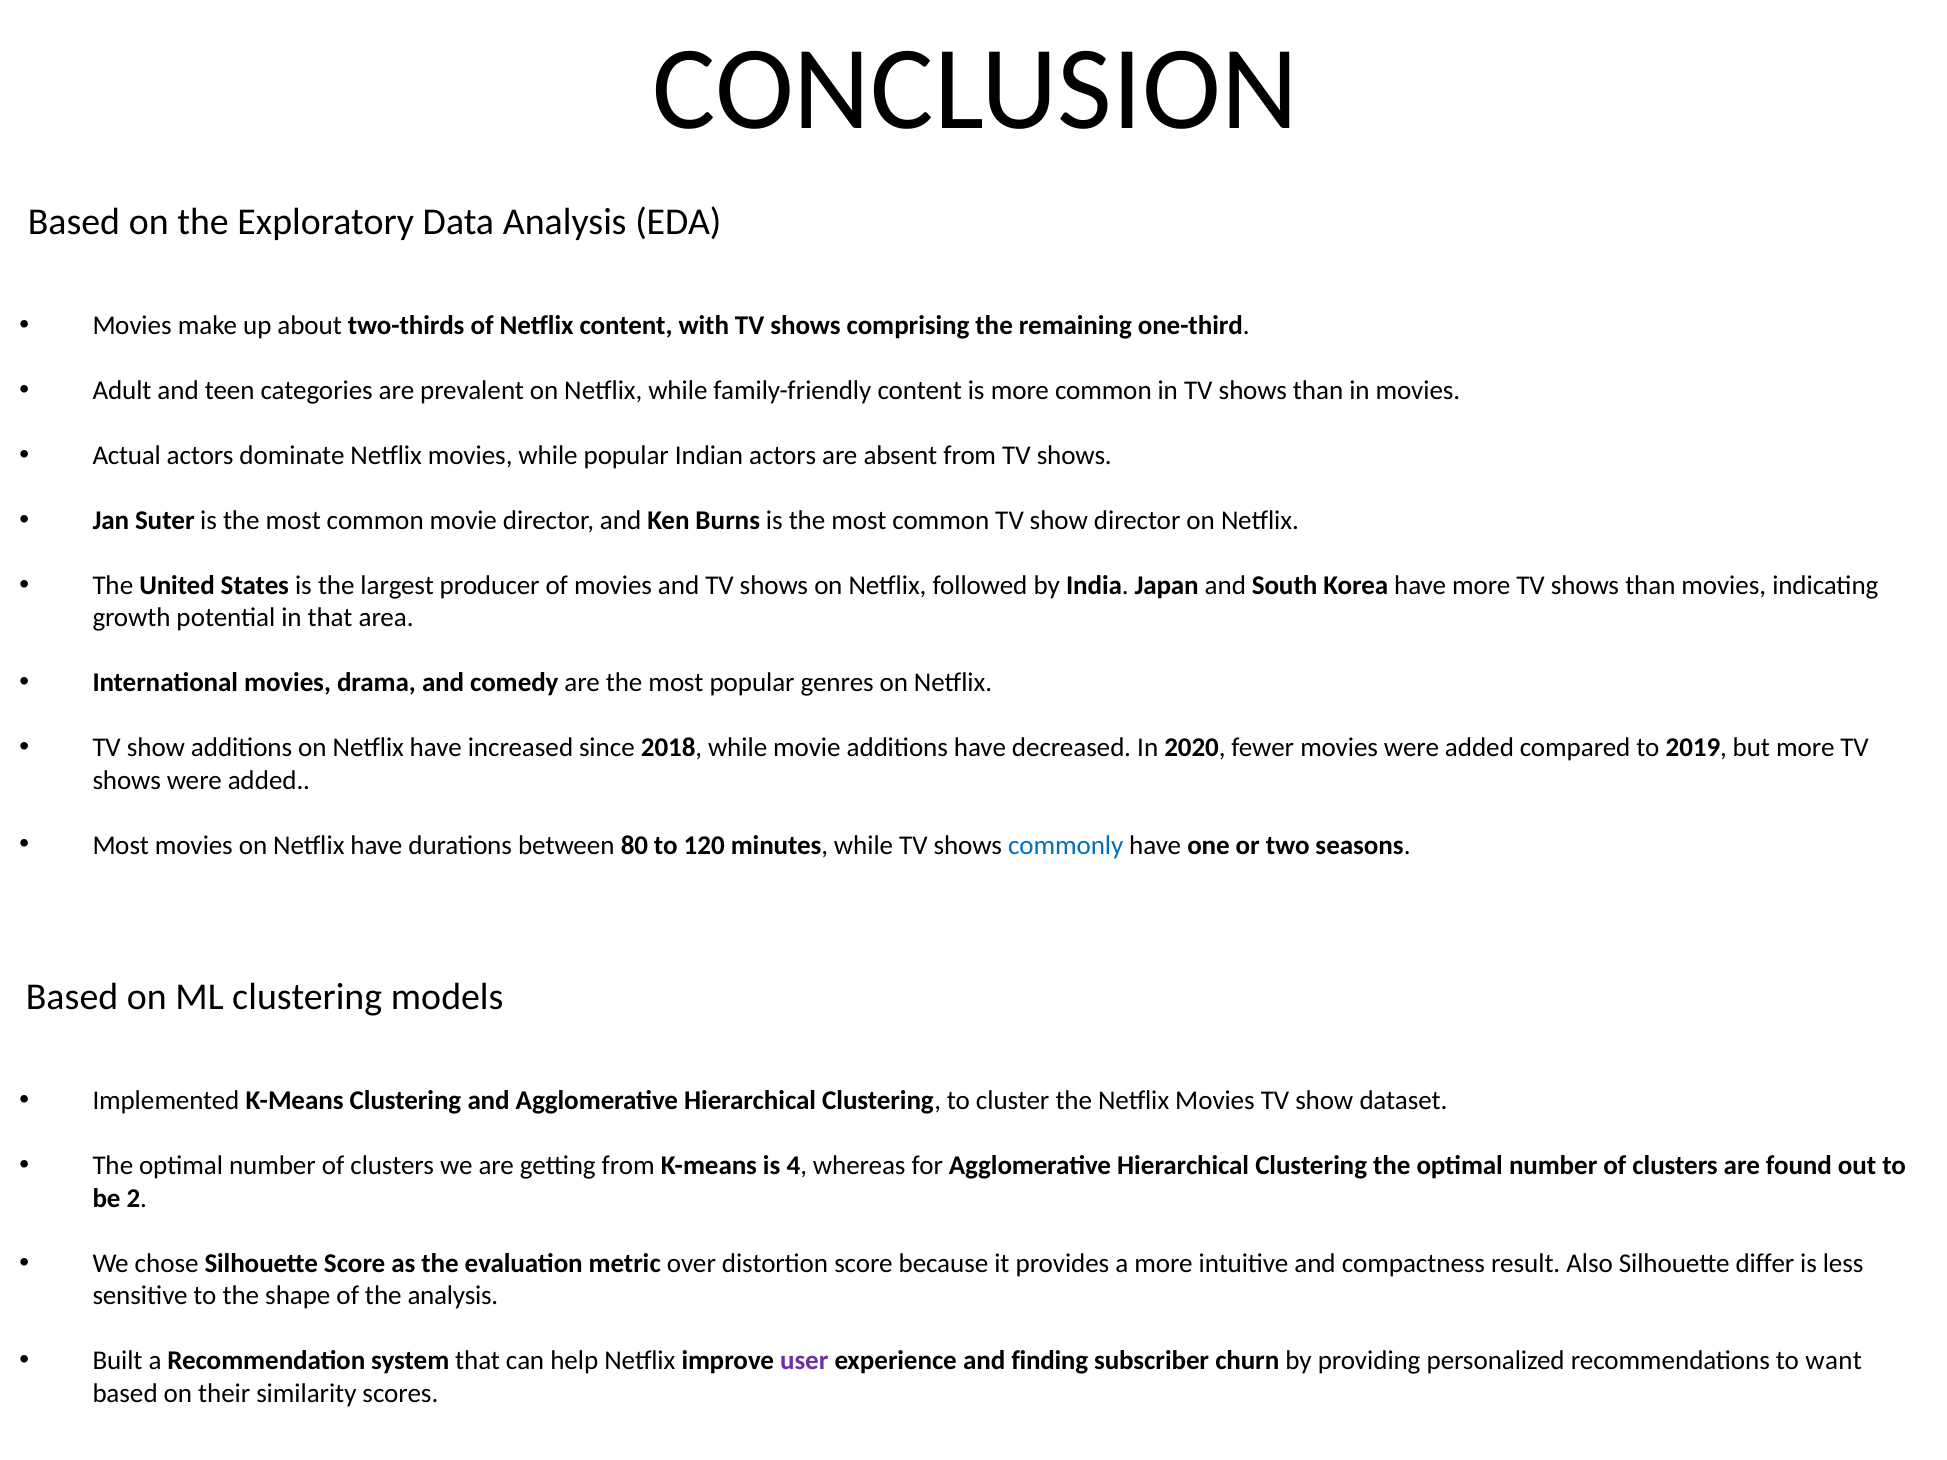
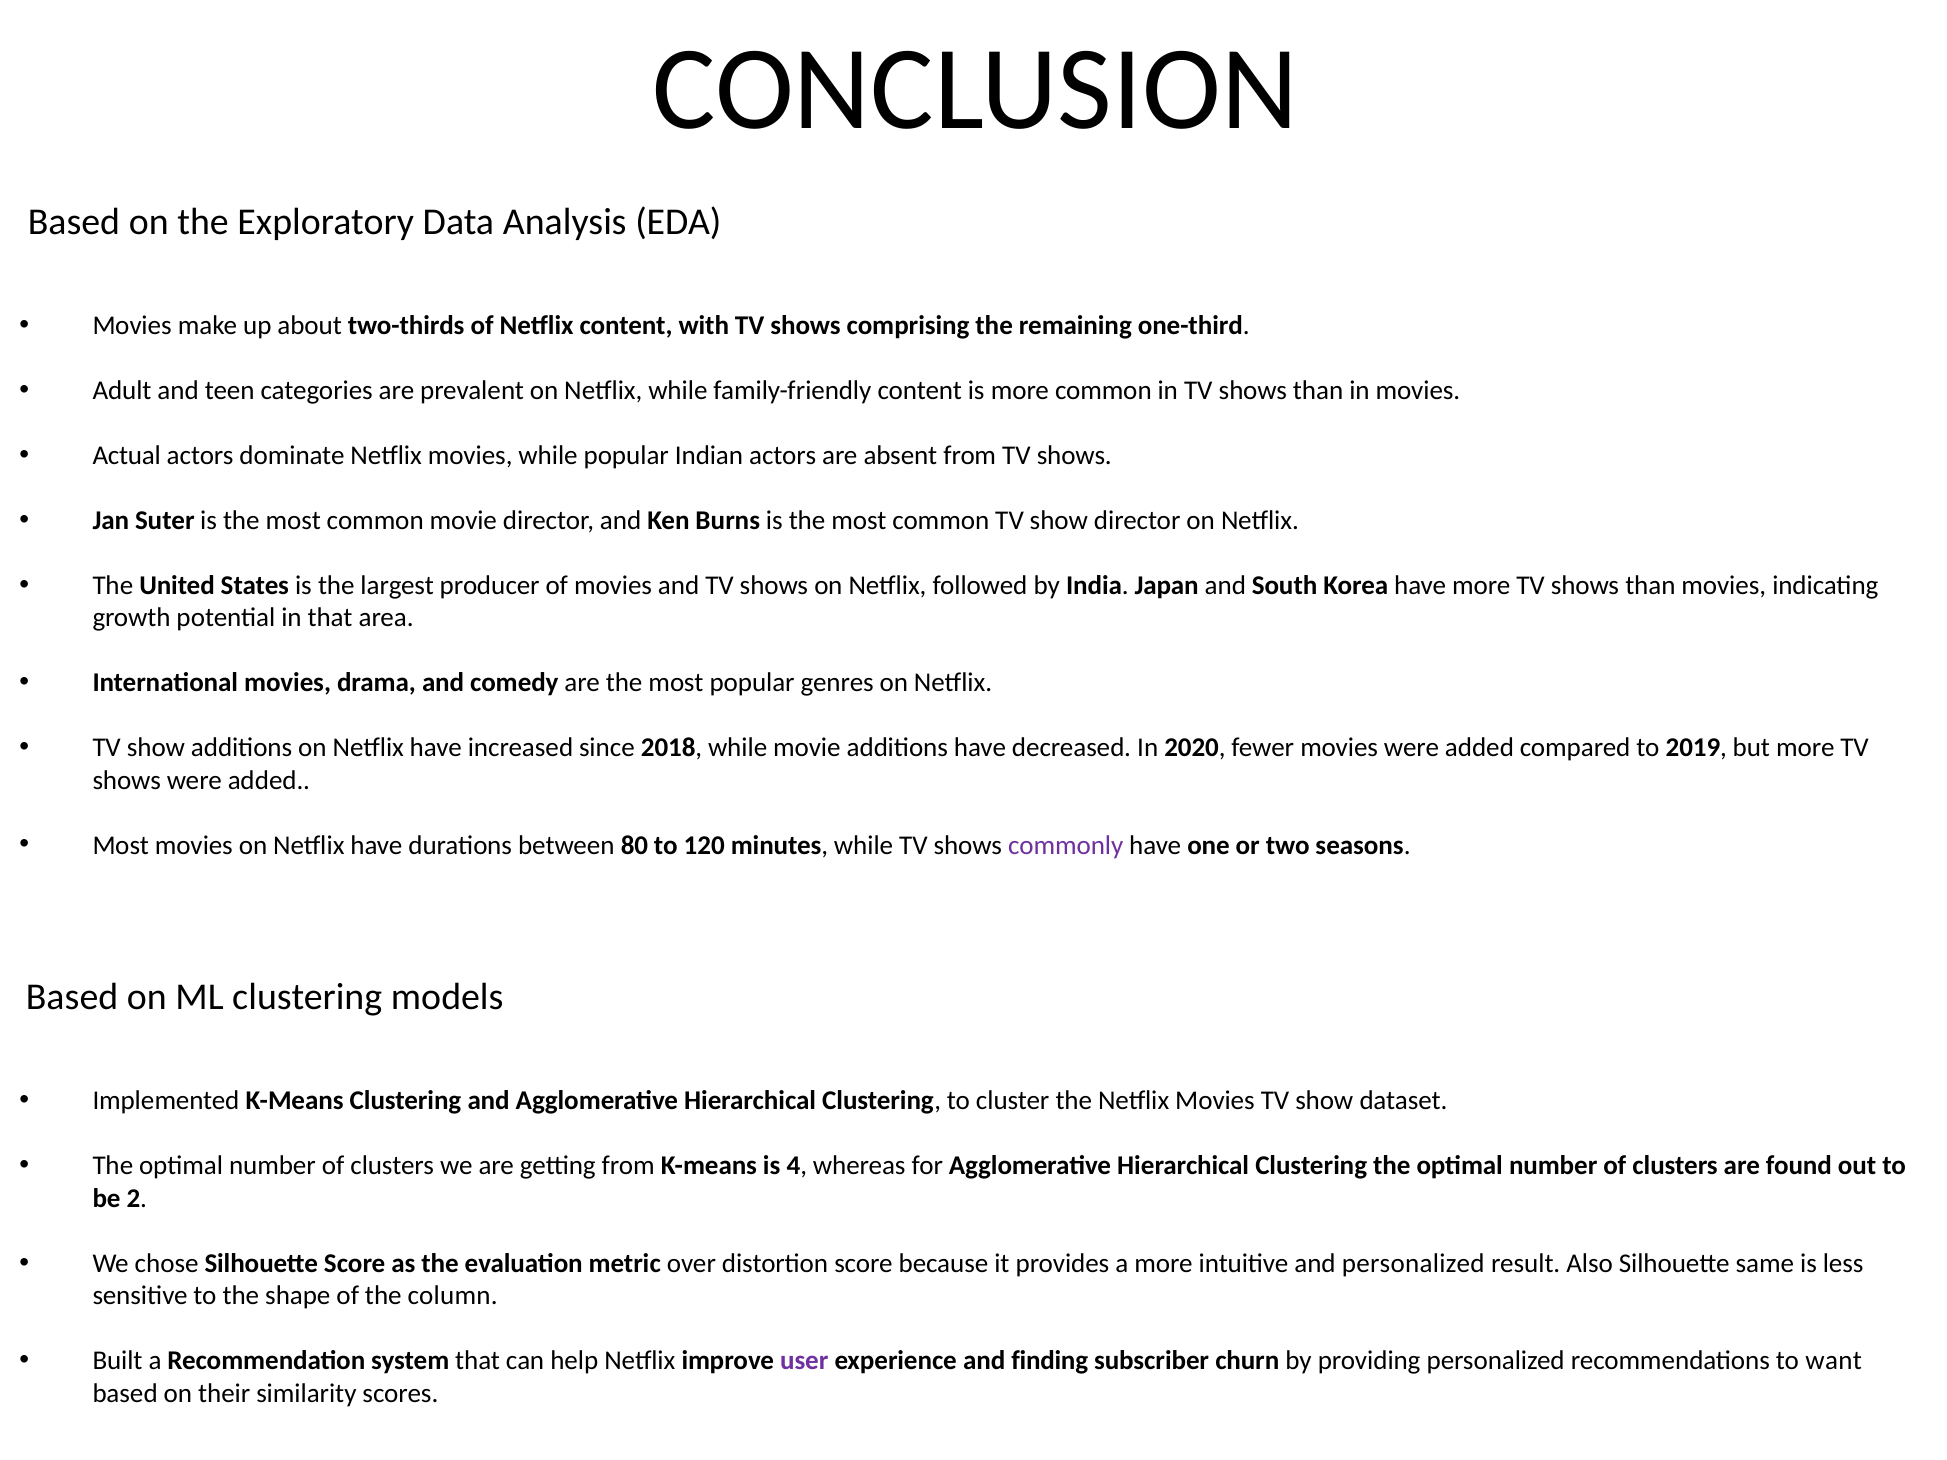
commonly colour: blue -> purple (1066, 845)
and compactness: compactness -> personalized (1413, 1264)
differ: differ -> same (1765, 1264)
the analysis: analysis -> column (453, 1296)
